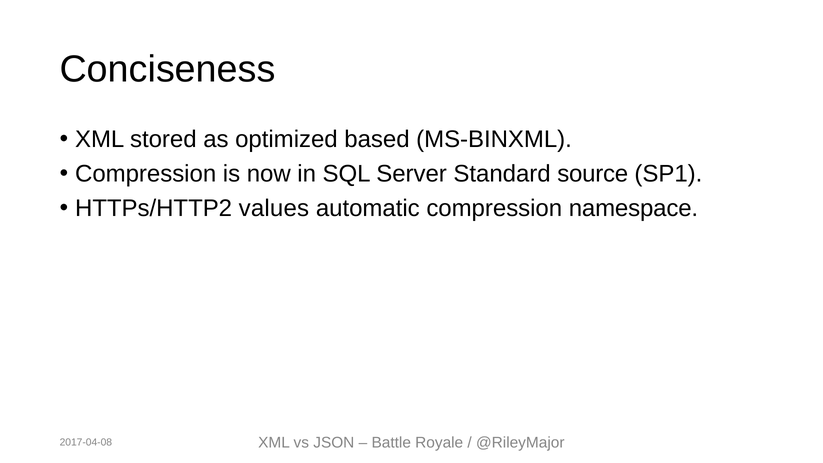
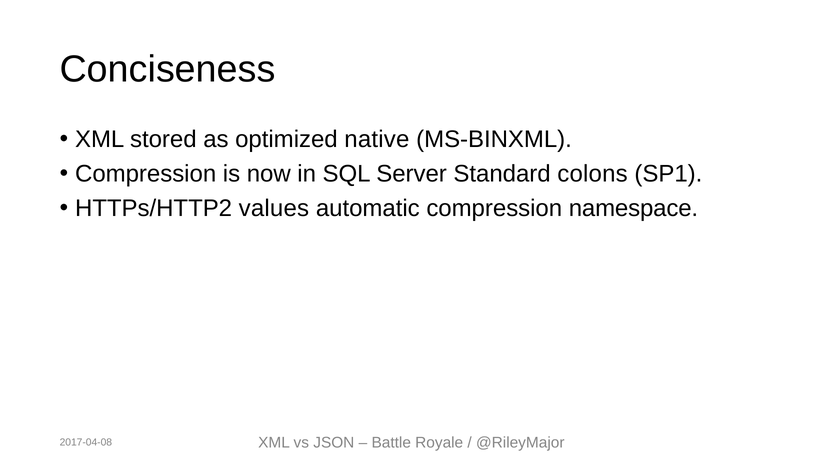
based: based -> native (377, 139)
source: source -> colons (593, 174)
